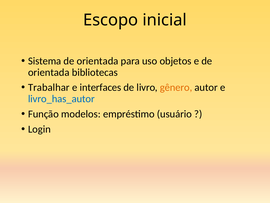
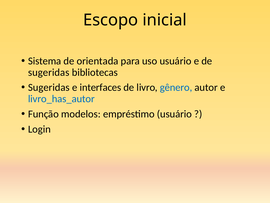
uso objetos: objetos -> usuário (176, 61)
orientada: orientada -> sugeridas (49, 72)
Trabalhar: Trabalhar -> Sugeridas (49, 87)
gênero colour: orange -> blue (176, 87)
